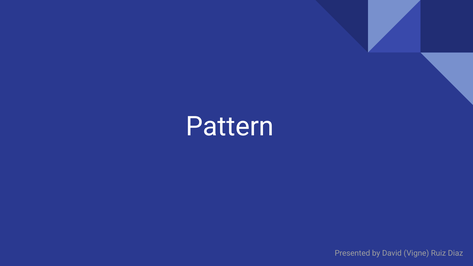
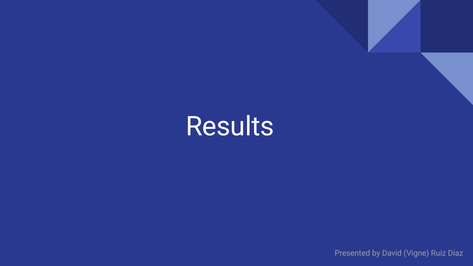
Pattern: Pattern -> Results (230, 127)
